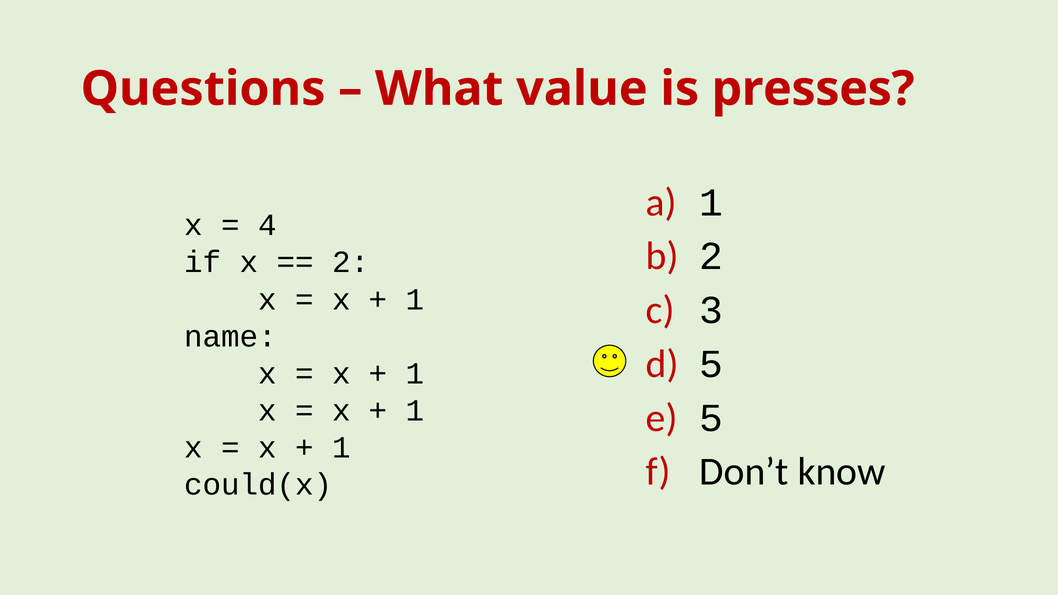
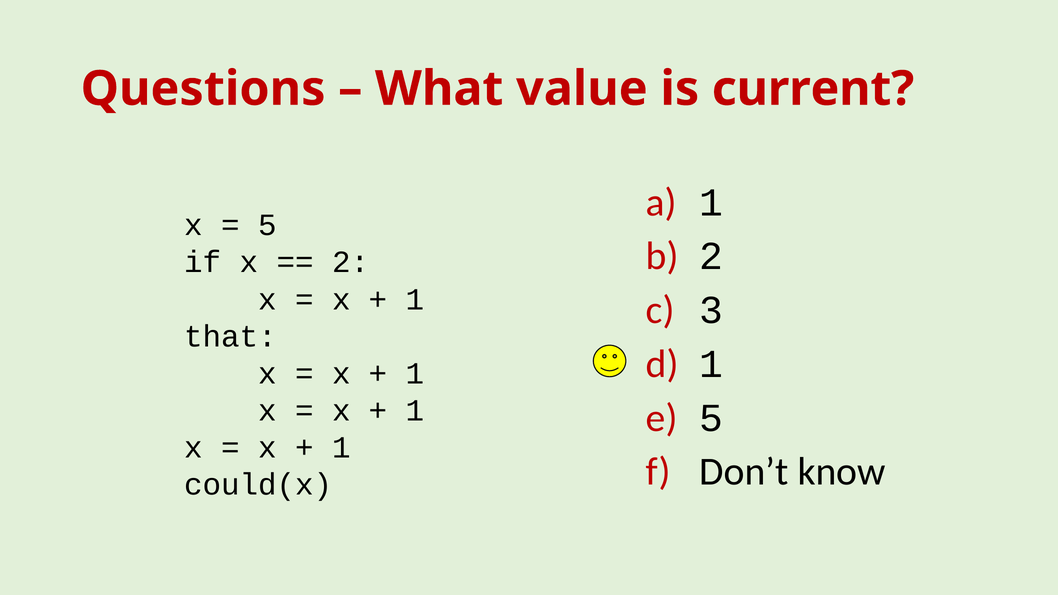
presses: presses -> current (813, 89)
4: 4 -> 5 (267, 225)
name: name -> that (230, 336)
5: 5 -> 1 (711, 364)
